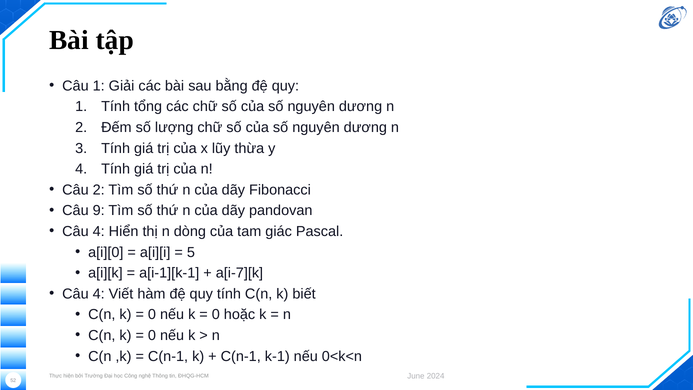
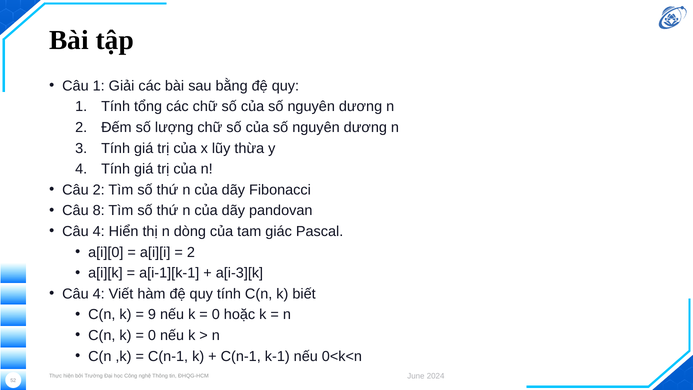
9: 9 -> 8 (99, 211)
5: 5 -> 2 (191, 252)
a[i-7][k: a[i-7][k -> a[i-3][k (239, 273)
0: 0 -> 9 (152, 315)
